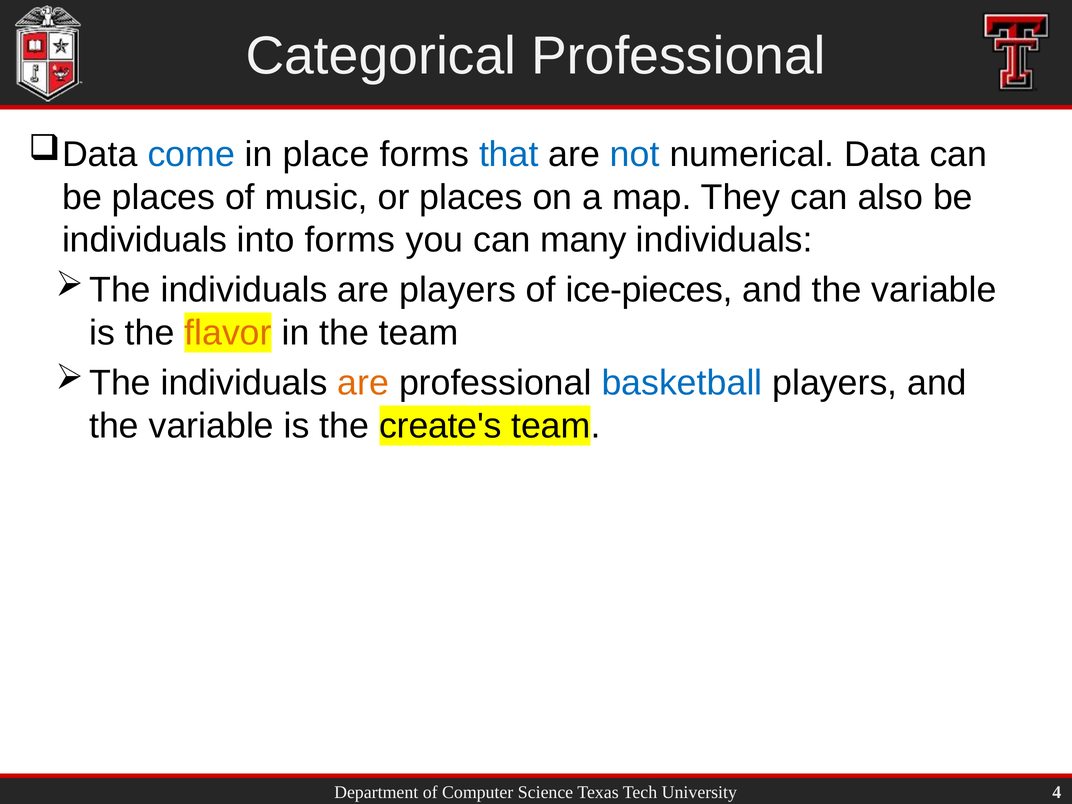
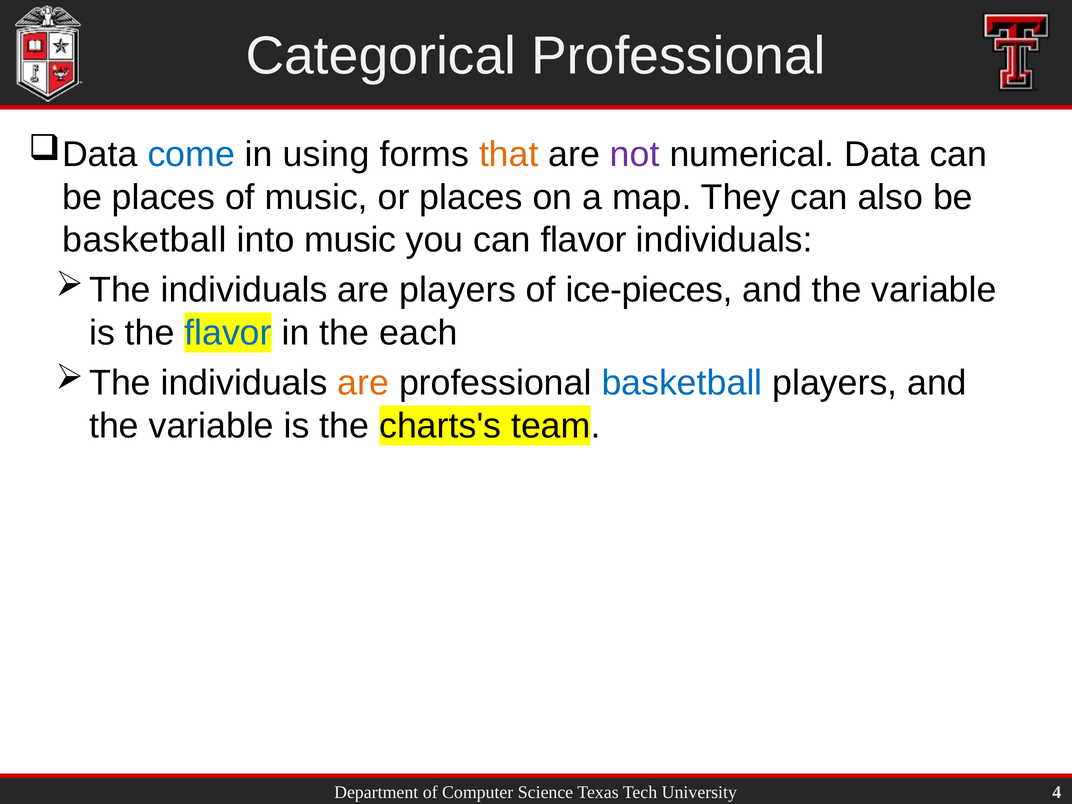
place: place -> using (326, 154)
that colour: blue -> orange (509, 154)
not colour: blue -> purple (635, 154)
individuals: individuals -> basketball (144, 240)
into forms: forms -> music (350, 240)
can many: many -> flavor (584, 240)
flavor colour: orange -> blue (228, 333)
the team: team -> each (418, 333)
create's: create's -> charts's (440, 426)
